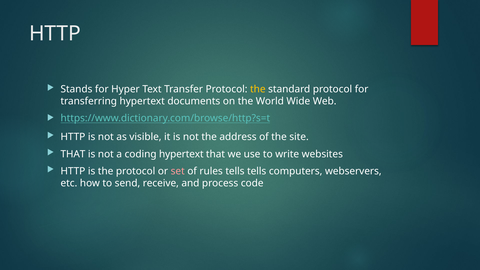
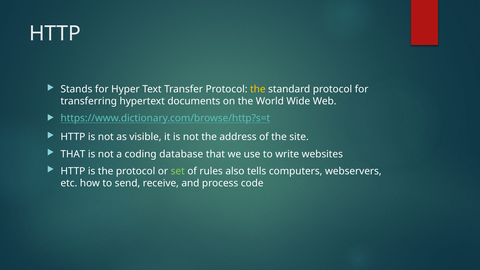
coding hypertext: hypertext -> database (181, 154)
set colour: pink -> light green (178, 171)
rules tells: tells -> also (235, 171)
